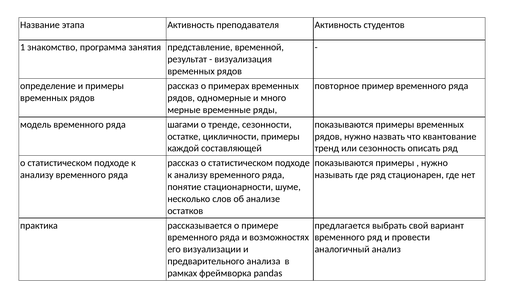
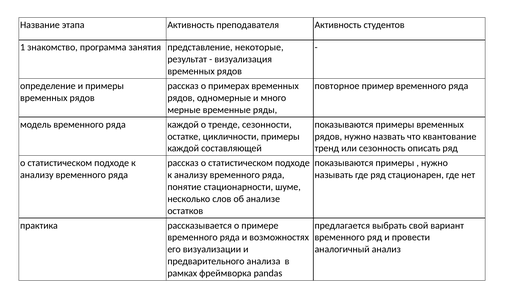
временной: временной -> некоторые (259, 47)
ряда шагами: шагами -> каждой (183, 124)
